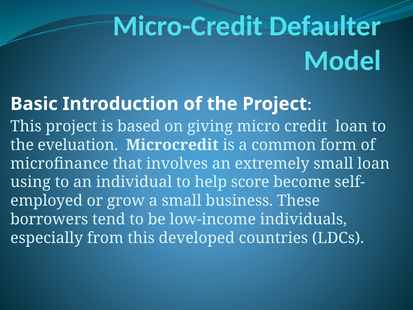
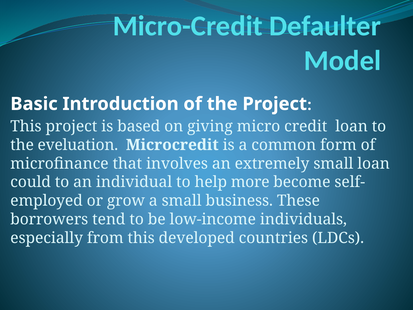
using: using -> could (31, 182)
score: score -> more (250, 182)
